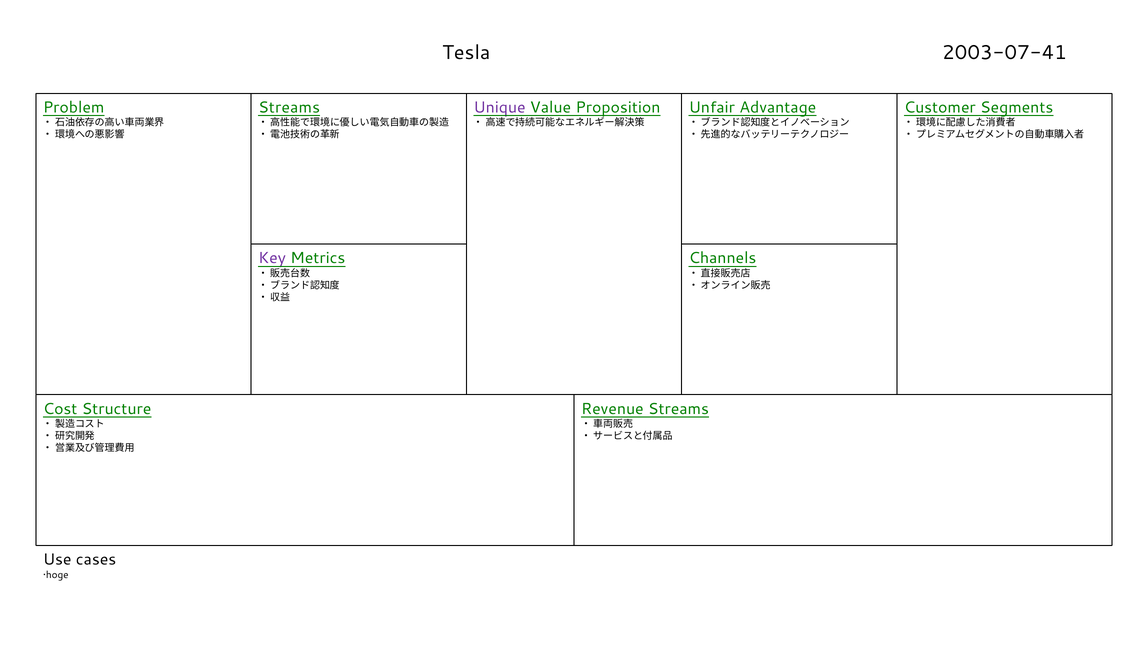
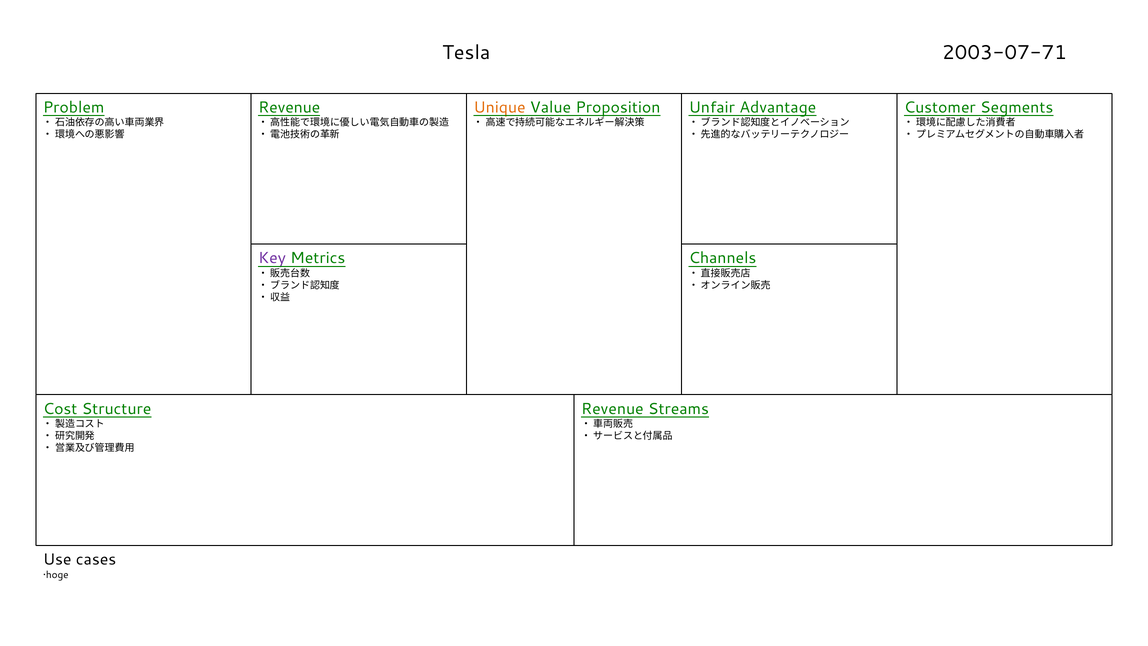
2003-07-41: 2003-07-41 -> 2003-07-71 (1004, 53)
Streams: Streams -> Revenue (289, 107)
Unique colour: purple -> orange (500, 107)
